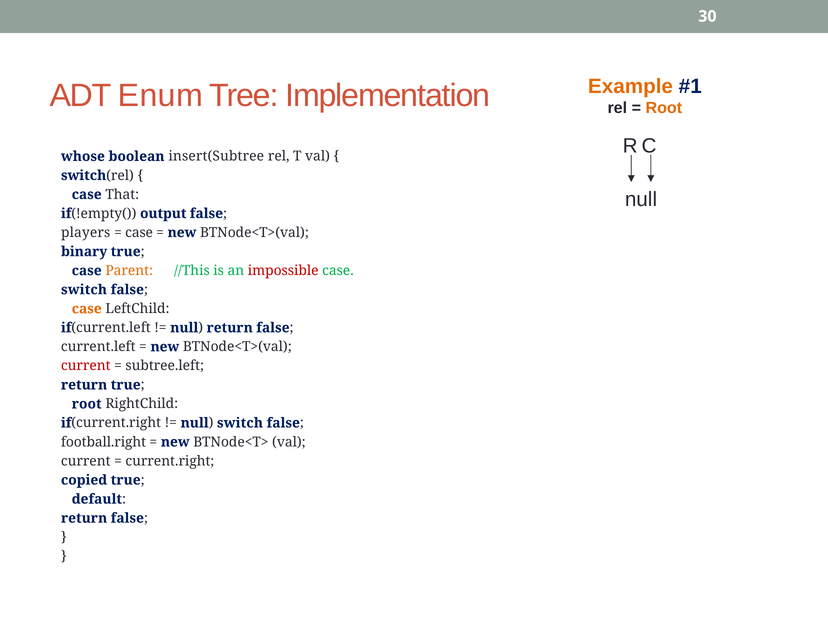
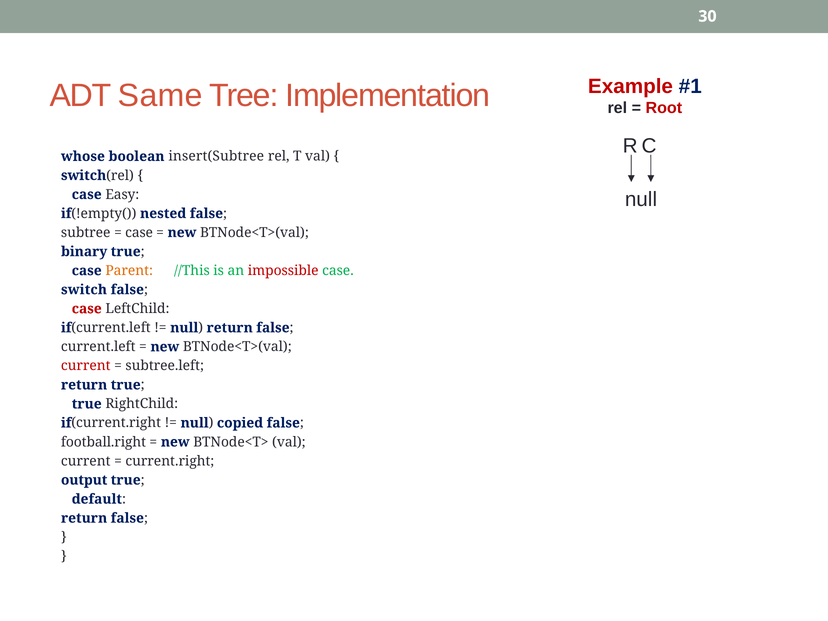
Example colour: orange -> red (630, 86)
Enum: Enum -> Same (160, 95)
Root colour: orange -> red (664, 108)
That: That -> Easy (122, 194)
output: output -> nested (163, 214)
players: players -> subtree (86, 233)
case colour: orange -> red (87, 309)
root: root -> true (87, 404)
null switch: switch -> copied (240, 423)
copied: copied -> output (84, 480)
